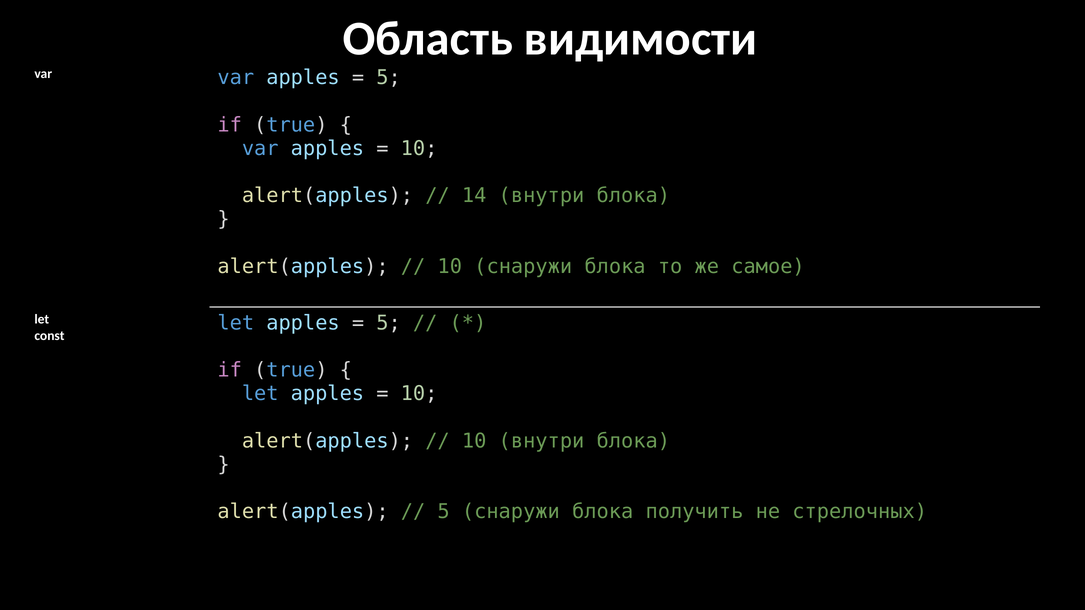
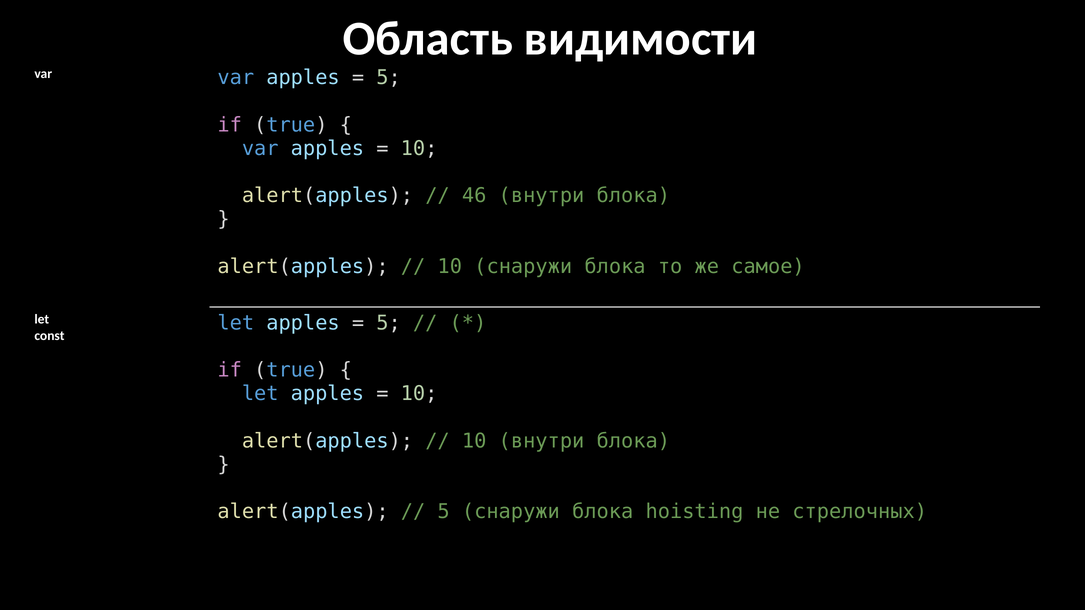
14: 14 -> 46 (474, 196)
получить: получить -> hoisting (694, 512)
